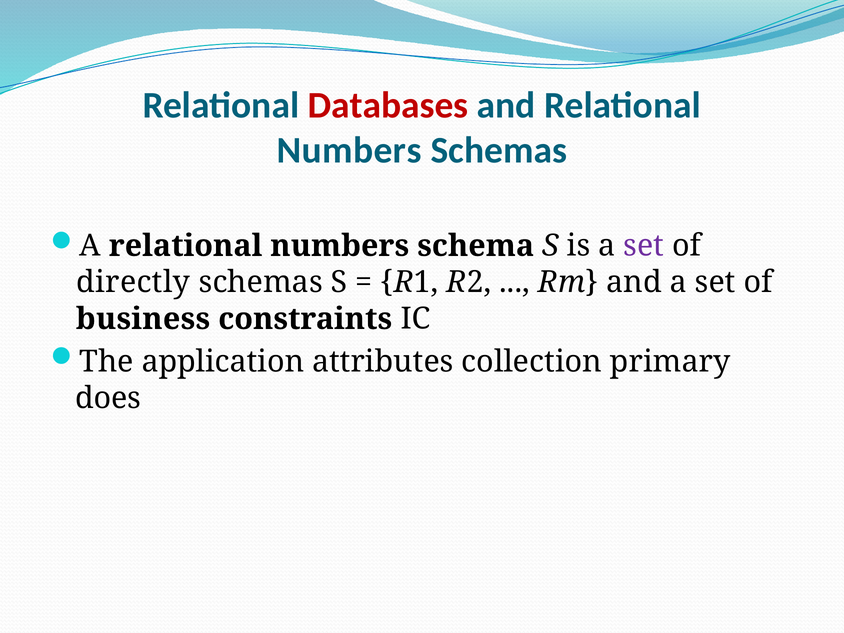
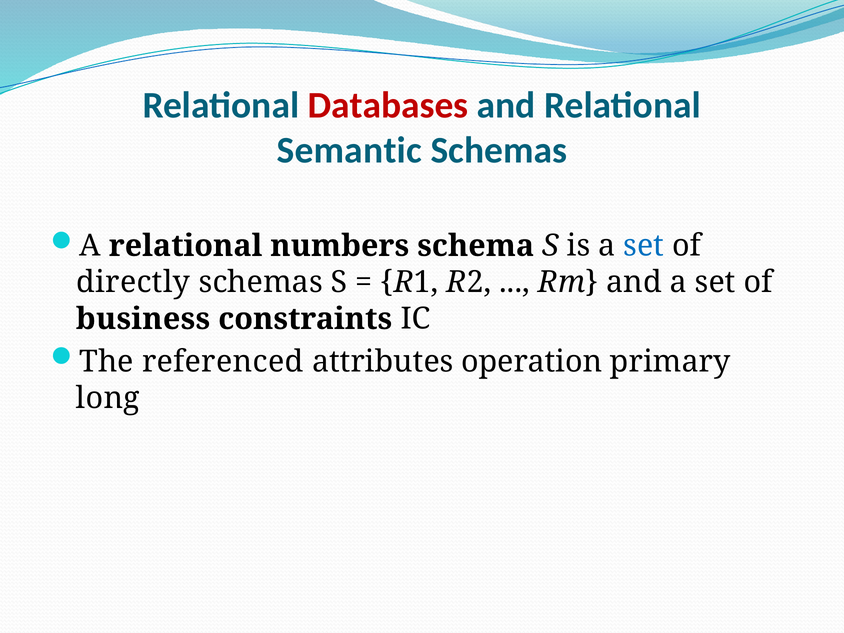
Numbers: Numbers -> Semantic (349, 151)
set colour: purple -> blue (644, 246)
application: application -> referenced (223, 362)
collection: collection -> operation (532, 362)
does: does -> long (108, 398)
